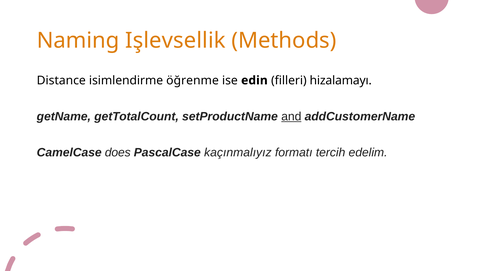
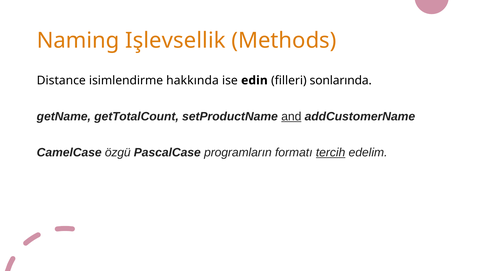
öğrenme: öğrenme -> hakkında (193, 80)
hizalamayı: hizalamayı -> sonlarında (341, 80)
does: does -> özgü (118, 153)
kaçınmalıyız: kaçınmalıyız -> programların (238, 153)
tercih underline: none -> present (331, 153)
